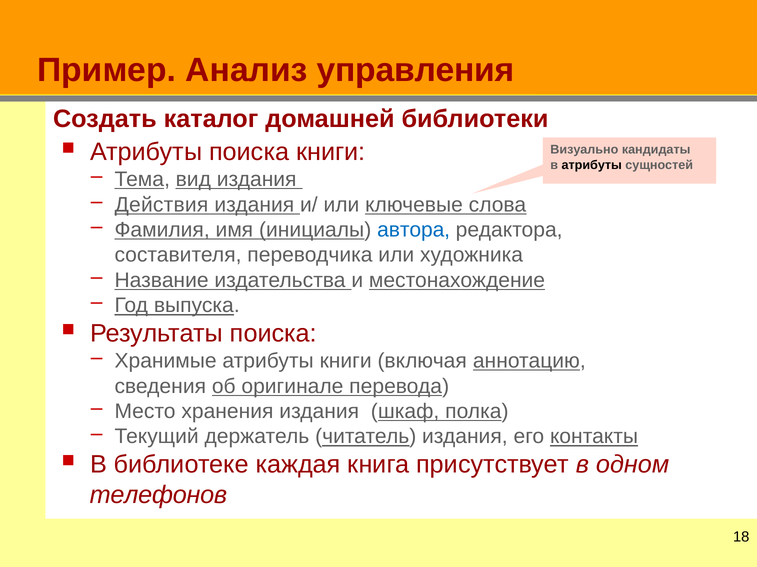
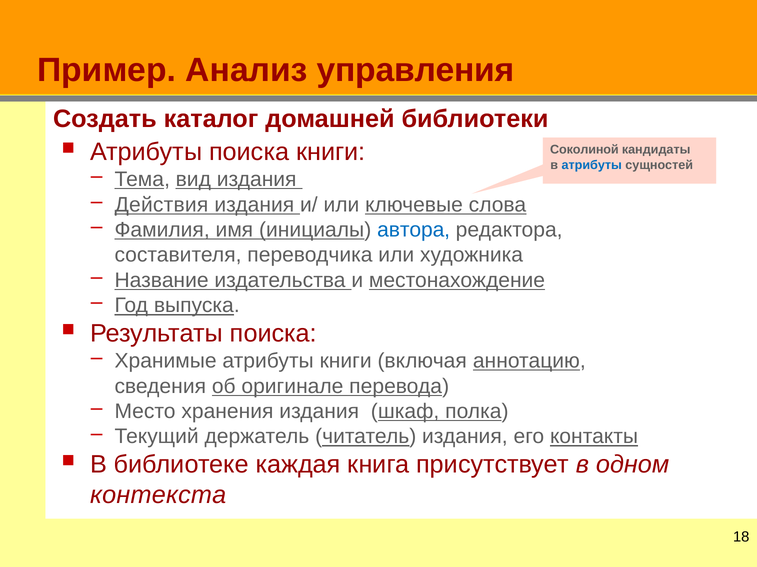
Визуально: Визуально -> Соколиной (584, 150)
атрибуты colour: black -> blue (592, 165)
телефонов: телефонов -> контекста (158, 495)
